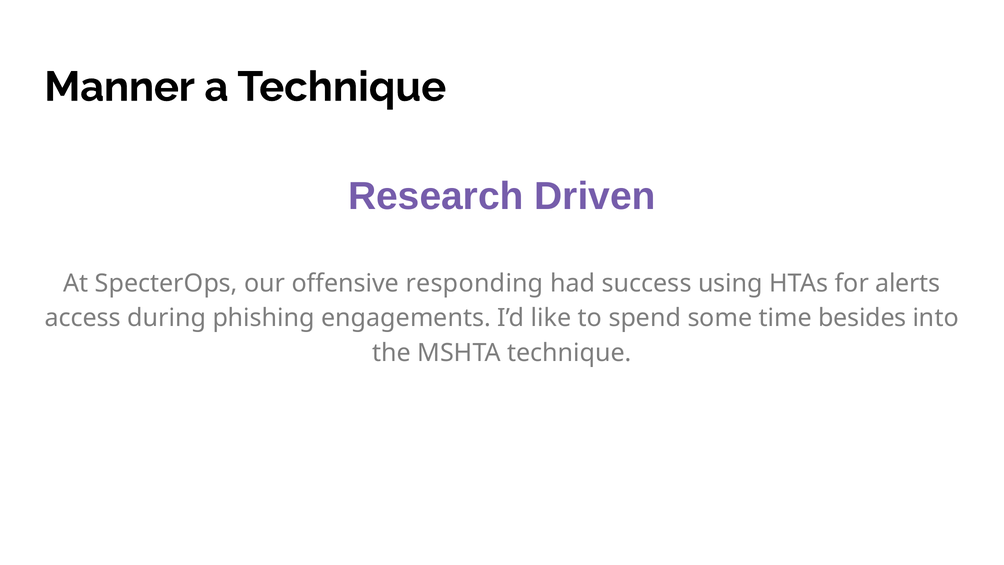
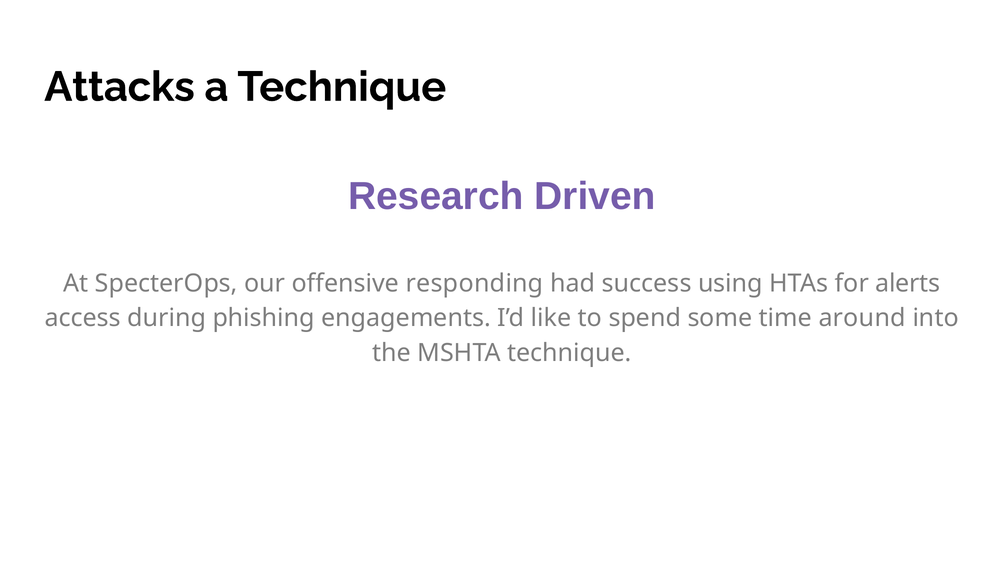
Manner: Manner -> Attacks (120, 87)
besides: besides -> around (862, 318)
